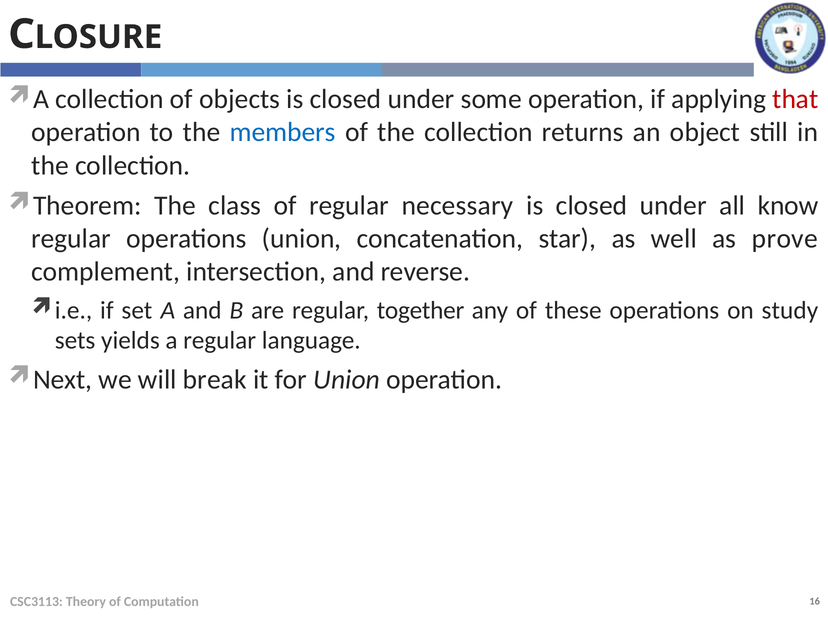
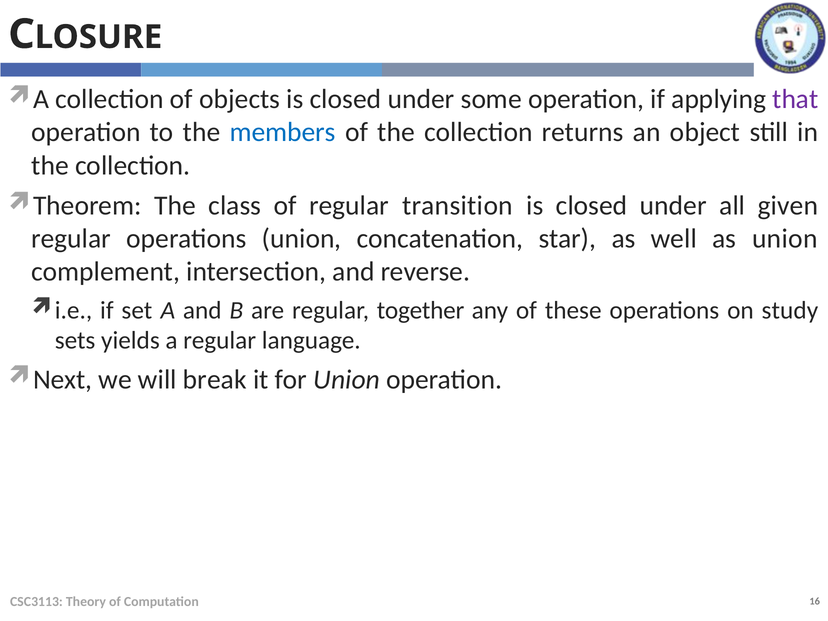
that colour: red -> purple (795, 99)
necessary: necessary -> transition (457, 206)
know: know -> given (788, 206)
as prove: prove -> union (785, 239)
